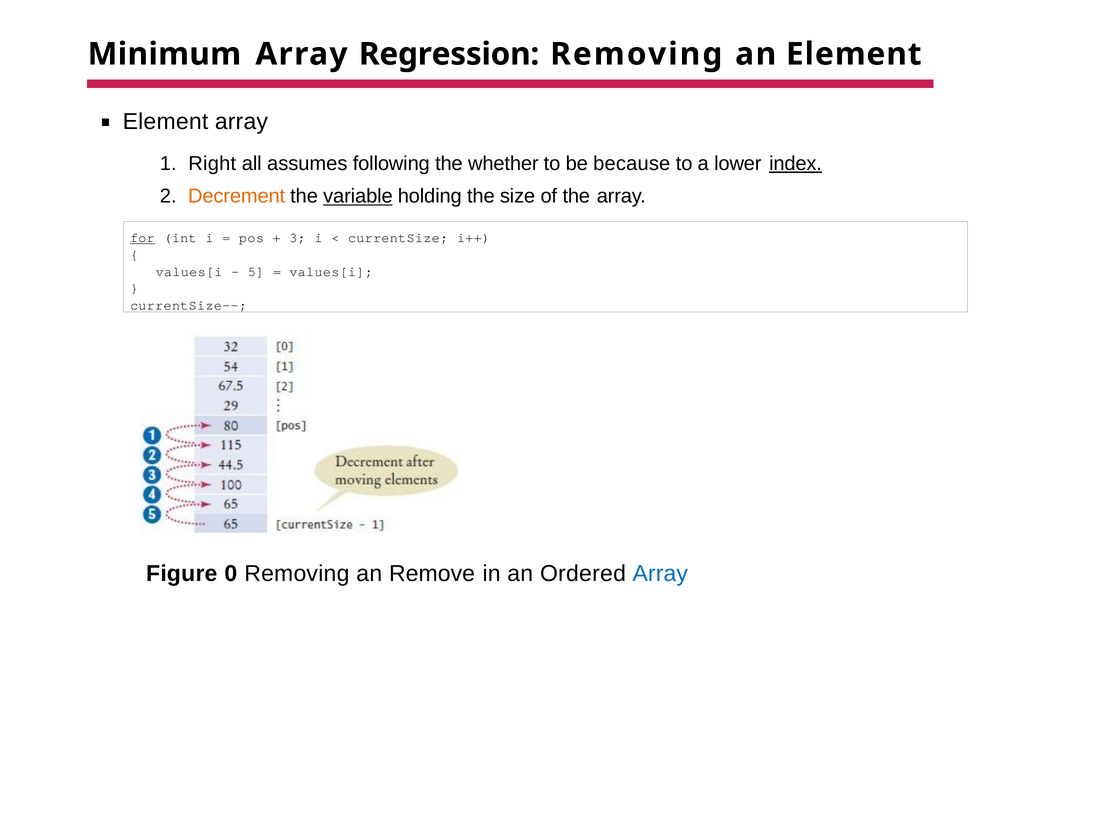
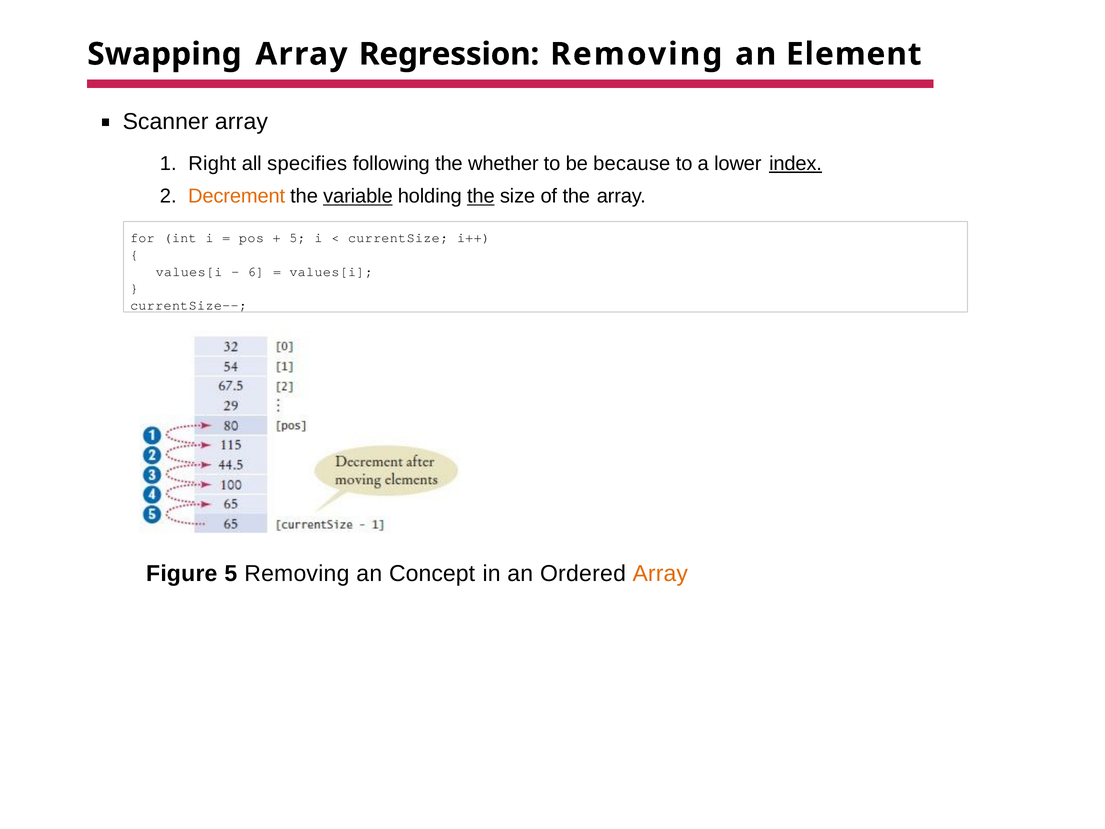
Minimum: Minimum -> Swapping (164, 54)
Element: Element -> Scanner (166, 122)
assumes: assumes -> specifies (307, 164)
the underline: none -> present (481, 196)
for underline: present -> none (142, 238)
3: 3 -> 5 (297, 238)
5: 5 -> 6 (256, 271)
Figure 0: 0 -> 5 (231, 574)
Remove: Remove -> Concept (432, 574)
Array colour: blue -> orange (660, 574)
